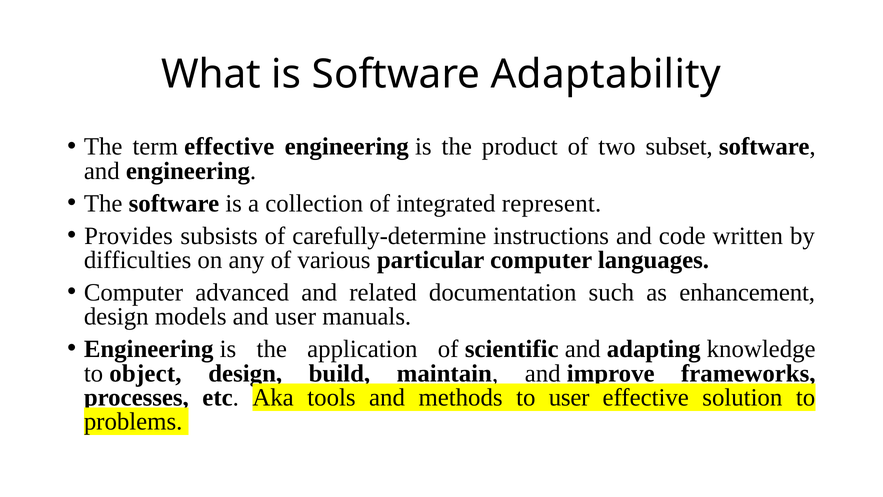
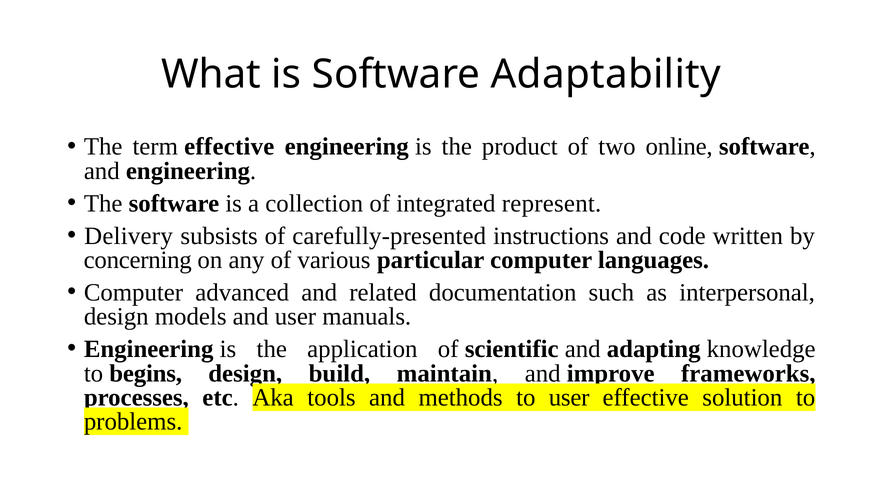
subset: subset -> online (679, 147)
Provides: Provides -> Delivery (129, 236)
carefully-determine: carefully-determine -> carefully-presented (389, 236)
difficulties: difficulties -> concerning (138, 260)
enhancement: enhancement -> interpersonal (747, 292)
object: object -> begins (146, 373)
